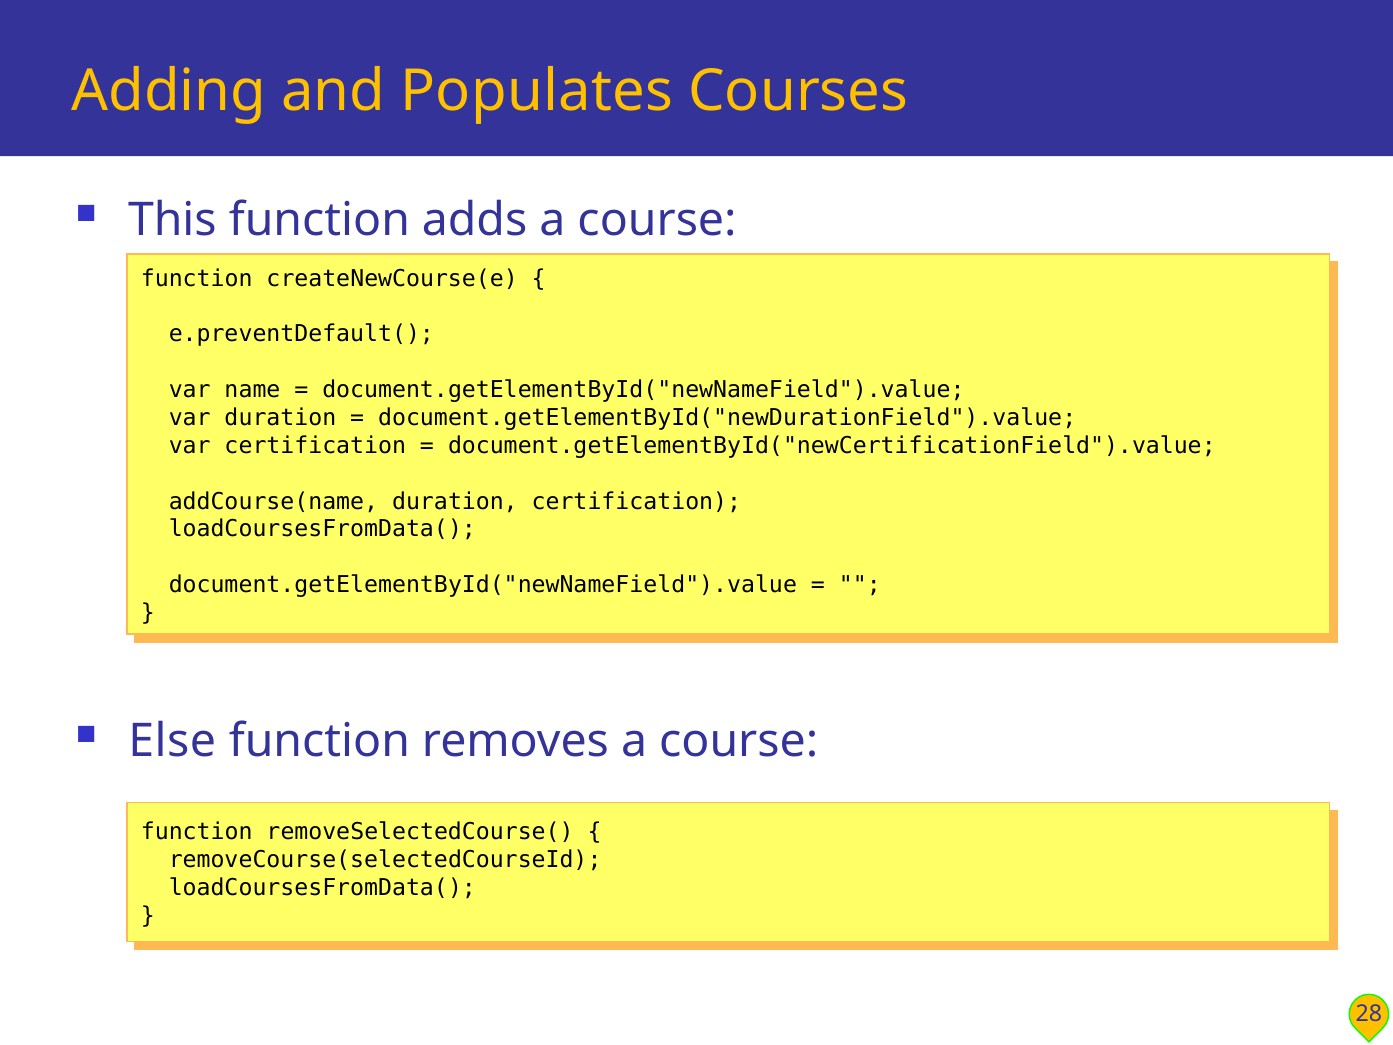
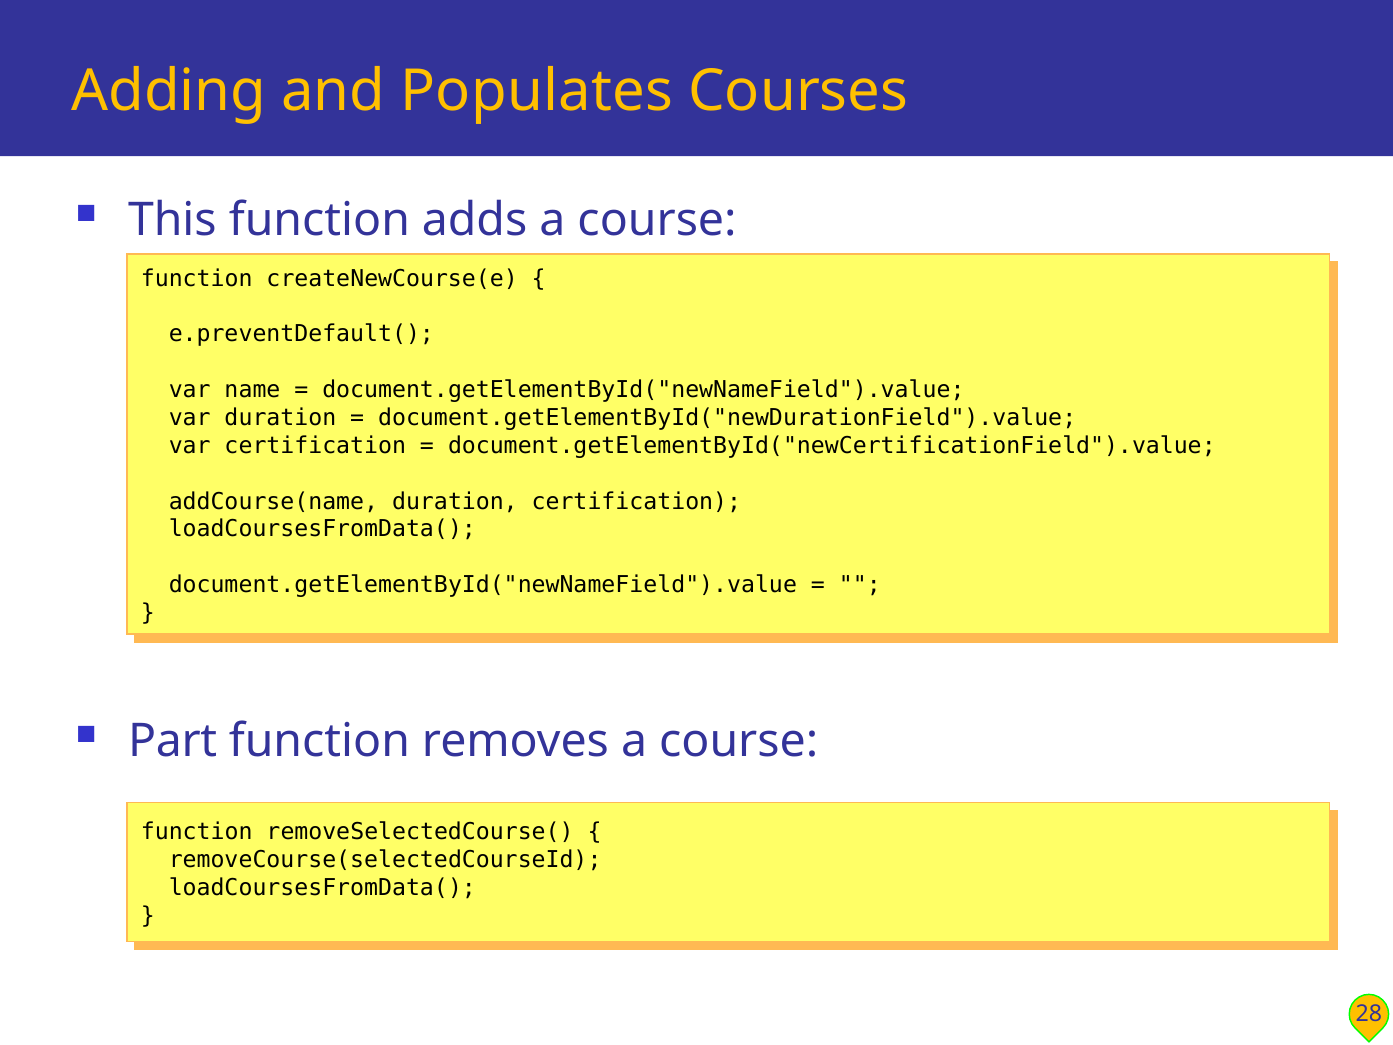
Else: Else -> Part (173, 741)
